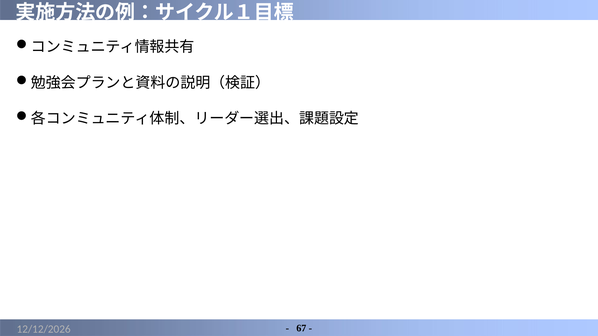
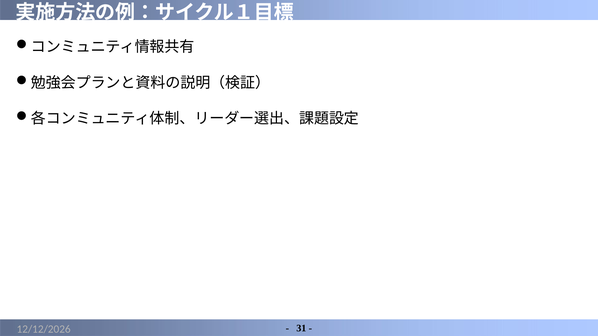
67: 67 -> 31 (301, 329)
